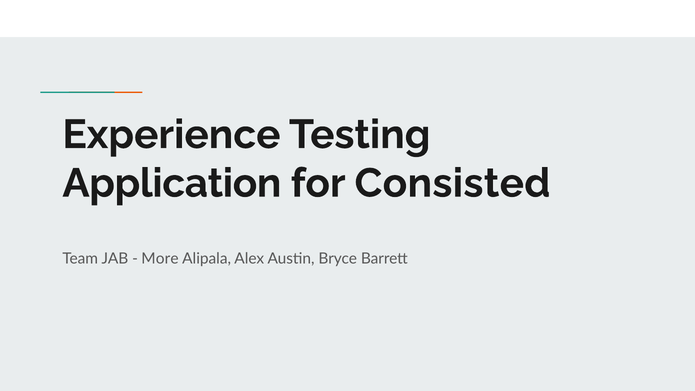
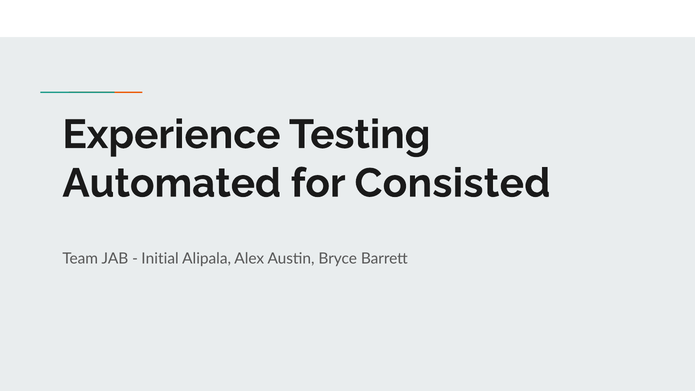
Application: Application -> Automated (172, 183)
More: More -> Initial (160, 258)
